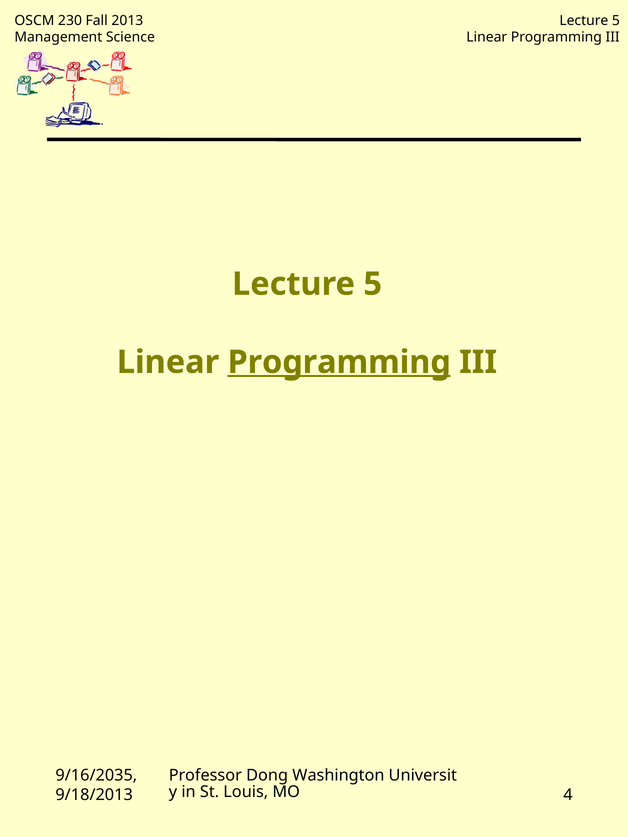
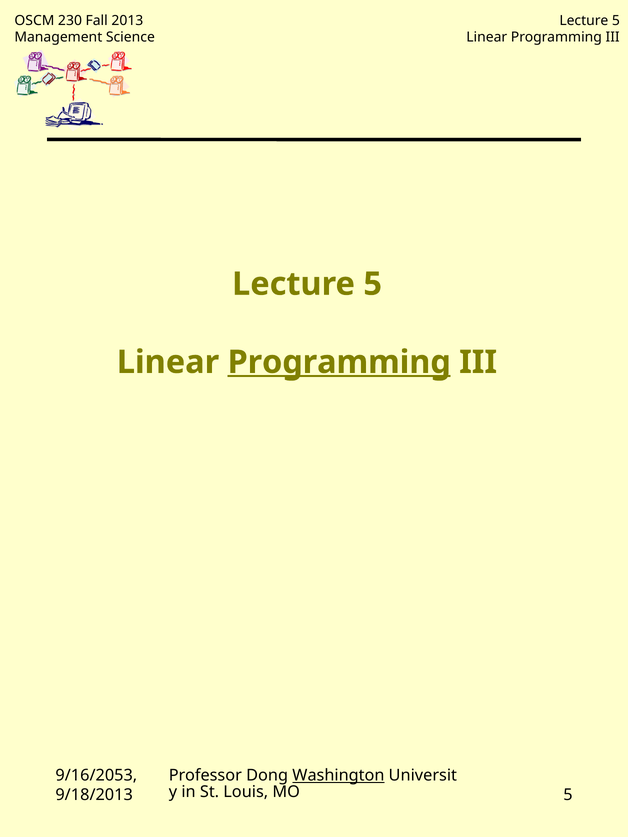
9/16/2035: 9/16/2035 -> 9/16/2053 (96, 776)
Washington underline: none -> present (338, 776)
9/18/2013 4: 4 -> 5 (568, 795)
